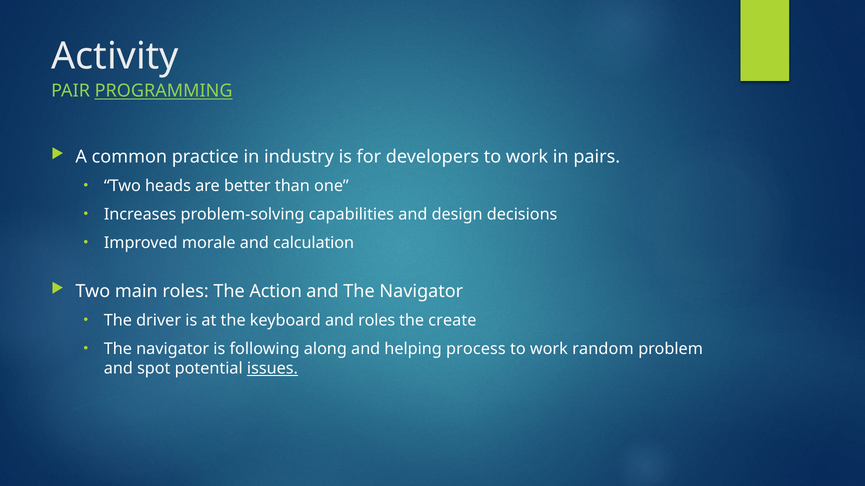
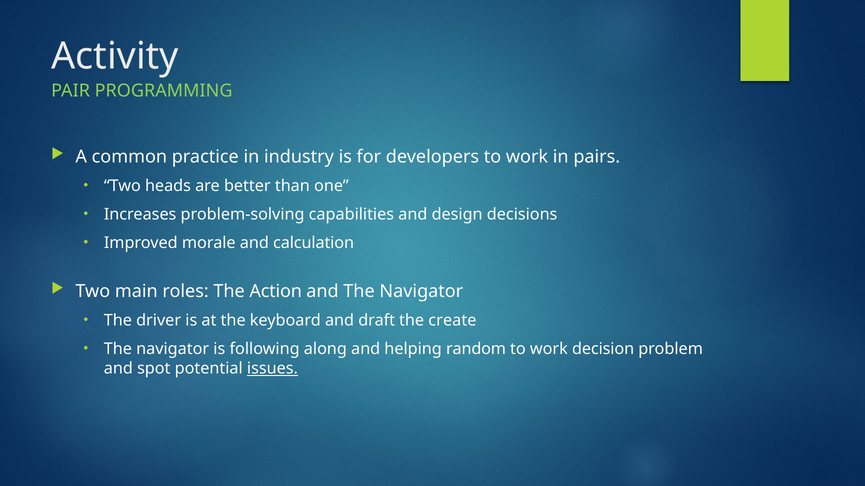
PROGRAMMING underline: present -> none (164, 91)
and roles: roles -> draft (377, 321)
process: process -> random (476, 349)
random: random -> decision (603, 349)
